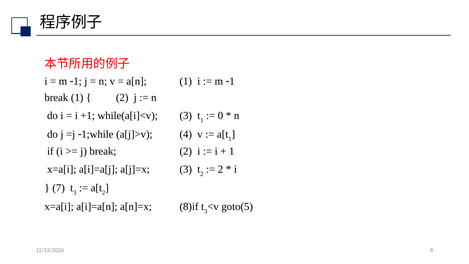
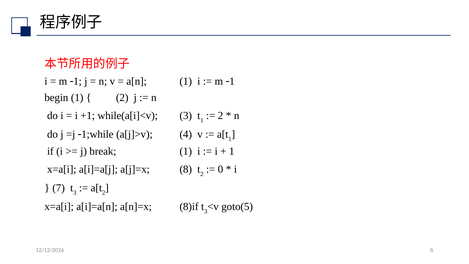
break: break -> begin (56, 98)
0: 0 -> 2 (221, 116)
break 2: 2 -> 1 (186, 151)
a[j]=x 3: 3 -> 8 (186, 169)
2: 2 -> 0 (221, 169)
